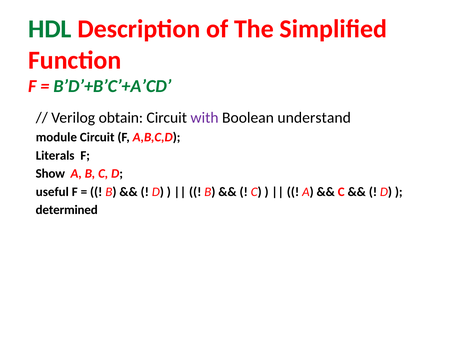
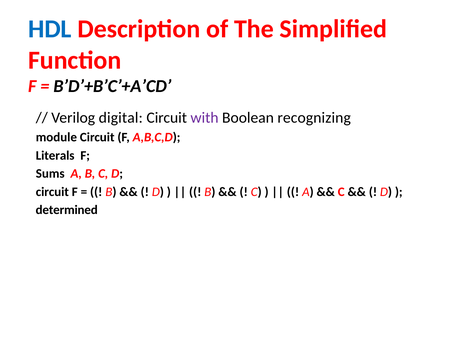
HDL colour: green -> blue (50, 29)
B’D’+B’C’+A’CD colour: green -> black (112, 86)
obtain: obtain -> digital (121, 118)
understand: understand -> recognizing (314, 118)
Show: Show -> Sums (50, 174)
useful: useful -> circuit (52, 192)
